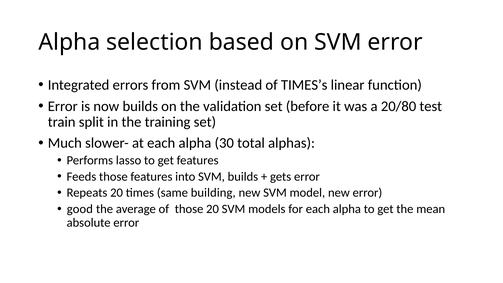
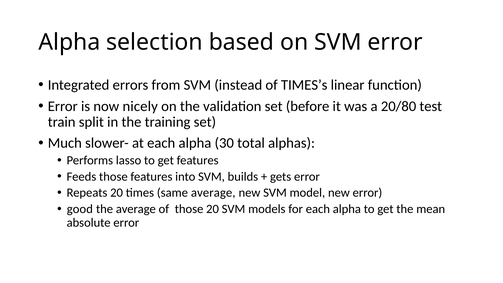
now builds: builds -> nicely (140, 106)
same building: building -> average (213, 193)
